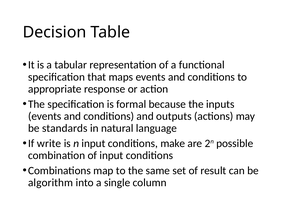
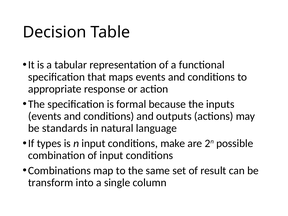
write: write -> types (49, 143)
algorithm: algorithm -> transform (51, 183)
